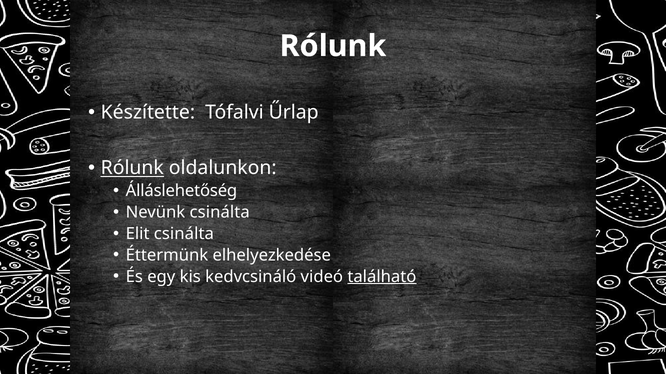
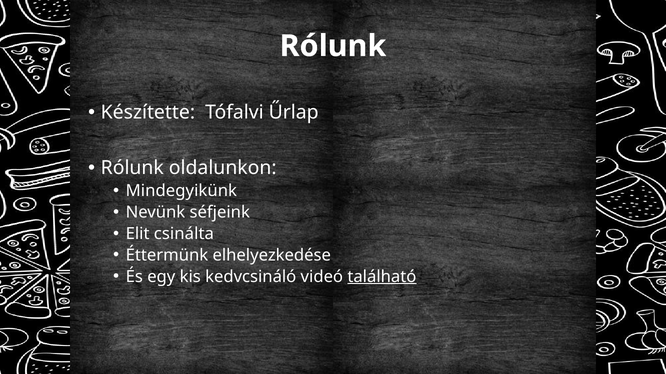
Rólunk underline: present -> none (132, 168)
Álláslehetőség: Álláslehetőség -> Mindegyikünk (181, 191)
Nevünk csinálta: csinálta -> séfjeink (220, 213)
